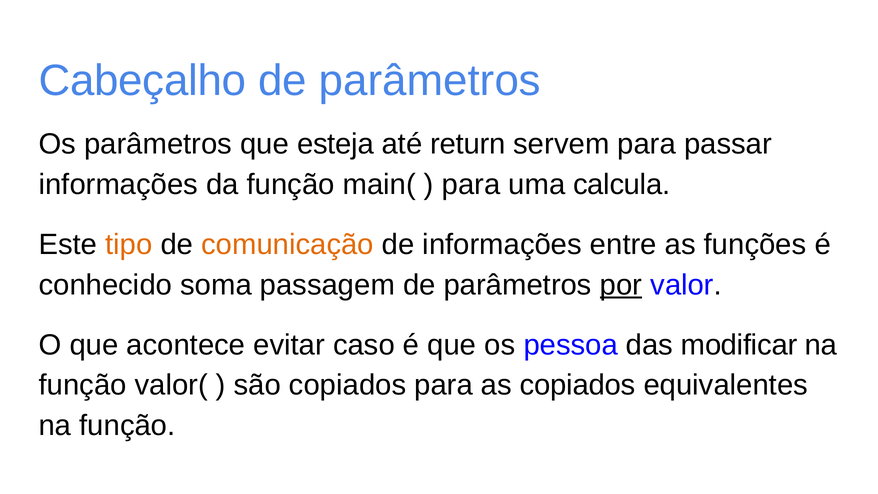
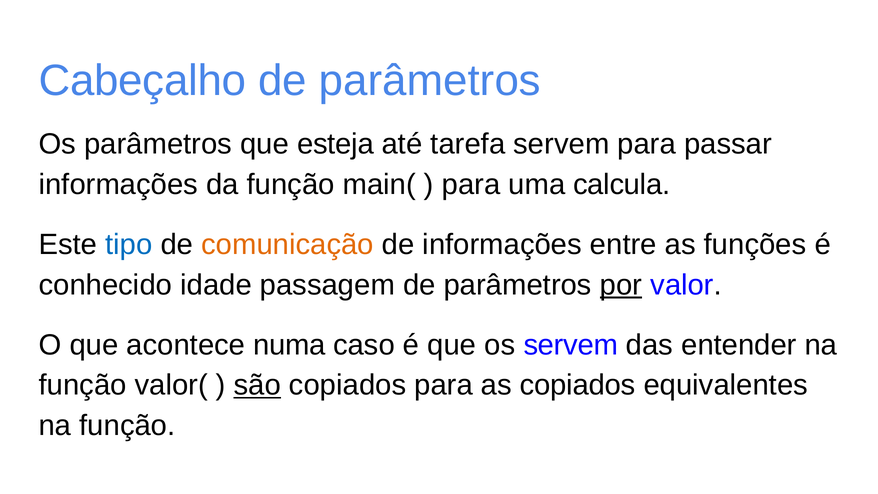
return: return -> tarefa (468, 144)
tipo colour: orange -> blue (129, 245)
soma: soma -> idade (216, 285)
evitar: evitar -> numa (289, 345)
os pessoa: pessoa -> servem (571, 345)
modificar: modificar -> entender (739, 345)
são underline: none -> present (257, 385)
